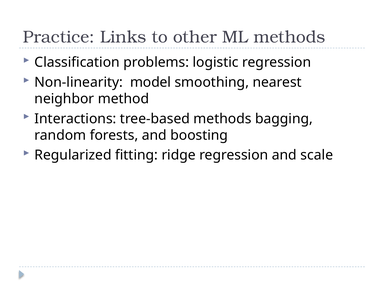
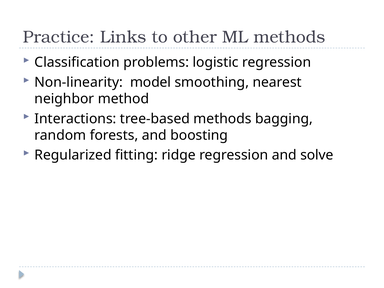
scale: scale -> solve (317, 155)
